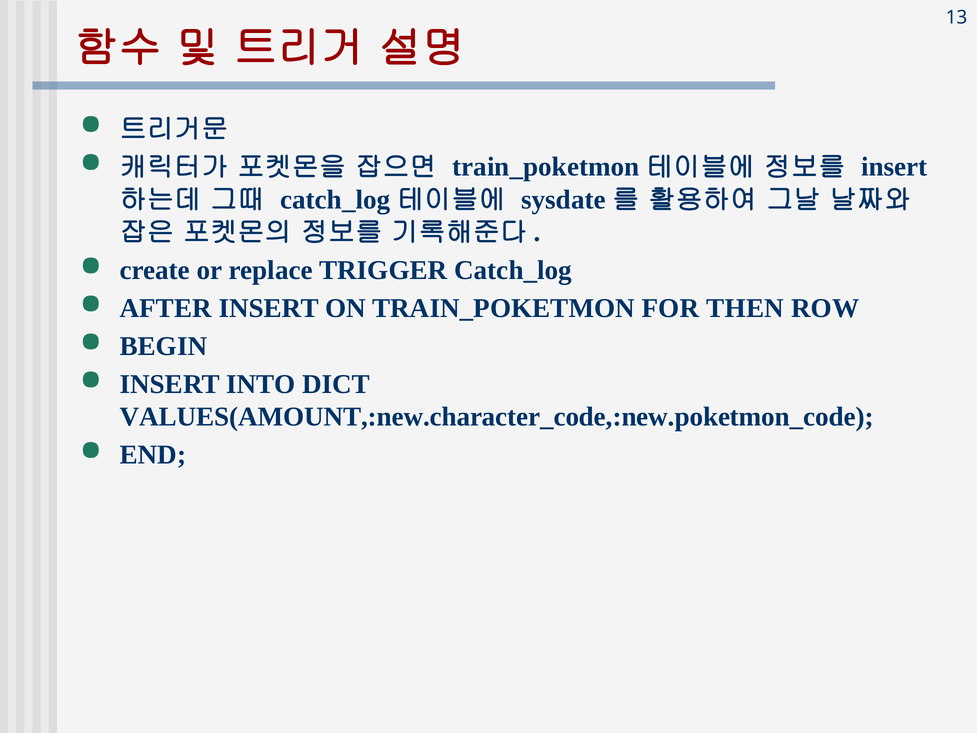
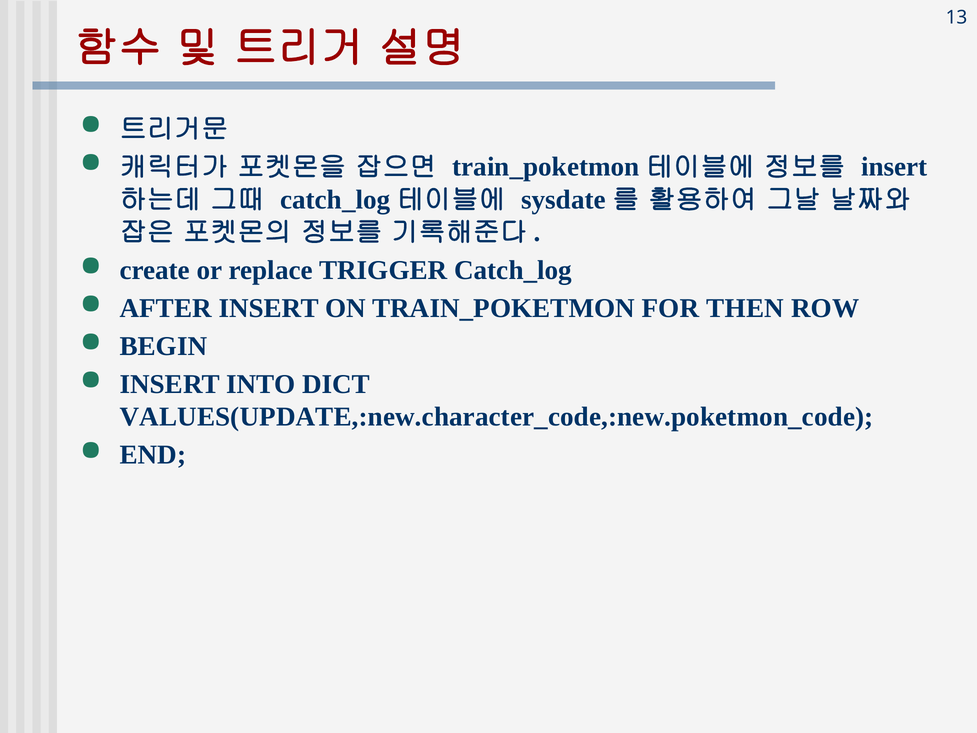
VALUES(AMOUNT,:new.character_code,:new.poketmon_code: VALUES(AMOUNT,:new.character_code,:new.poketmon_code -> VALUES(UPDATE,:new.character_code,:new.poketmon_code (497, 417)
